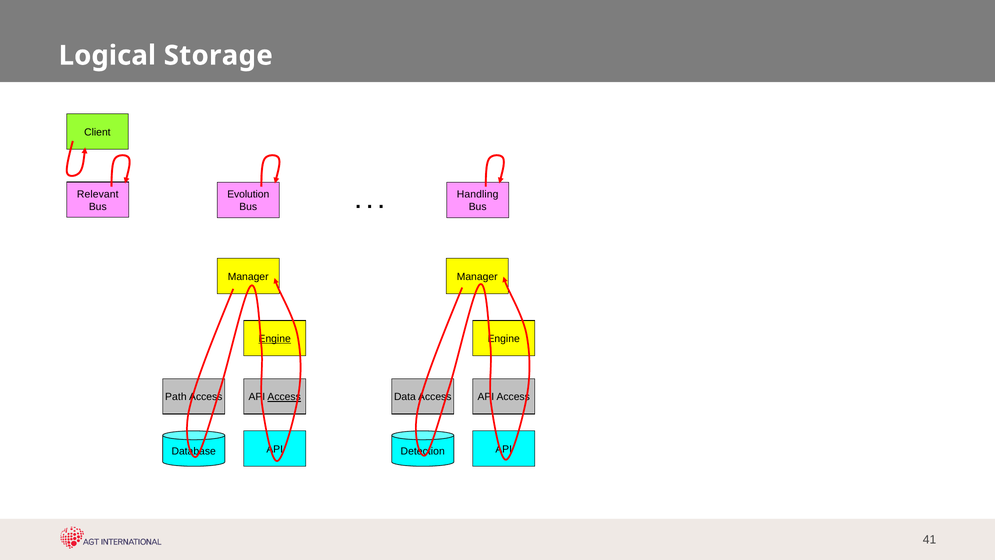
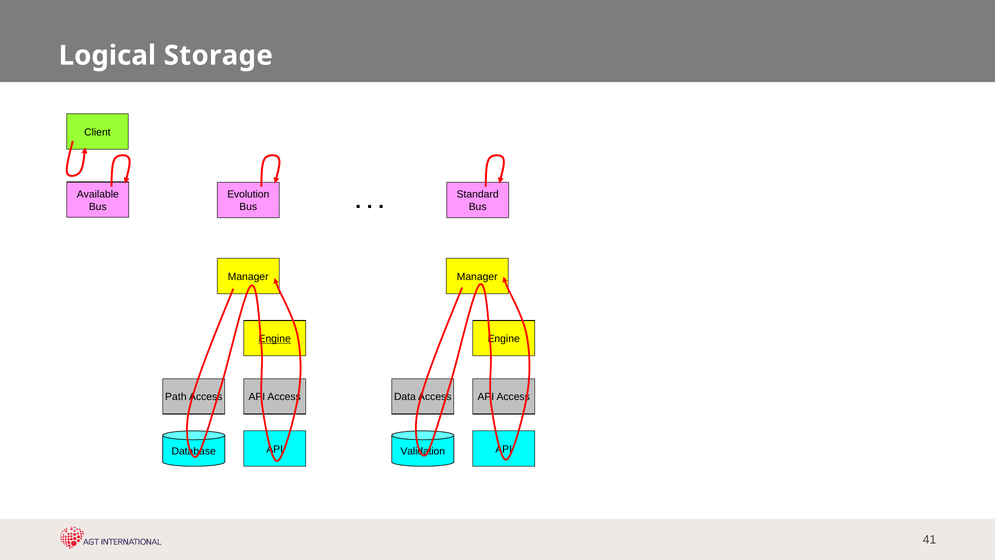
Relevant: Relevant -> Available (98, 194)
Handling: Handling -> Standard (478, 194)
Access underline: present -> none (284, 397)
Detection: Detection -> Validation (423, 451)
